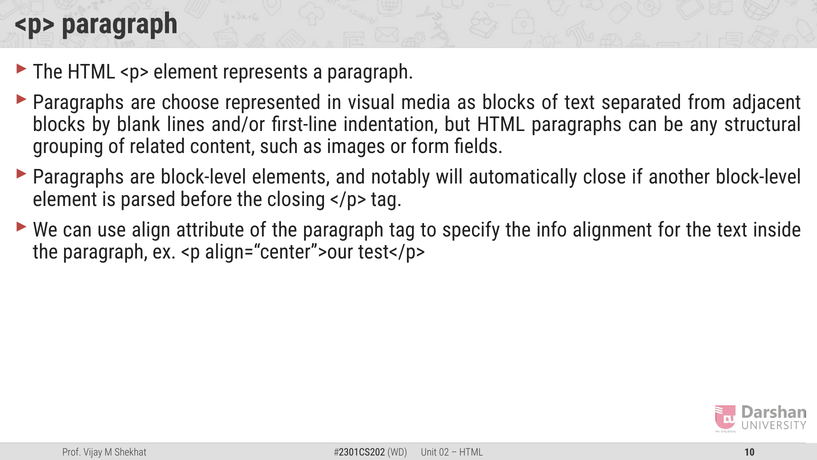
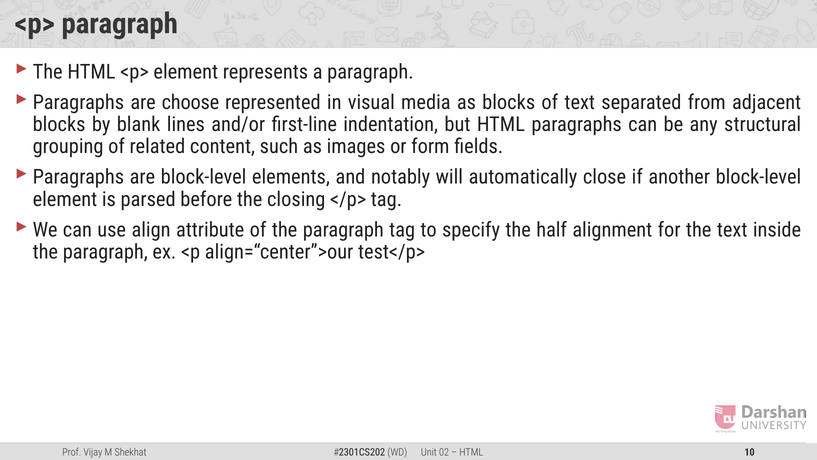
info: info -> half (552, 230)
